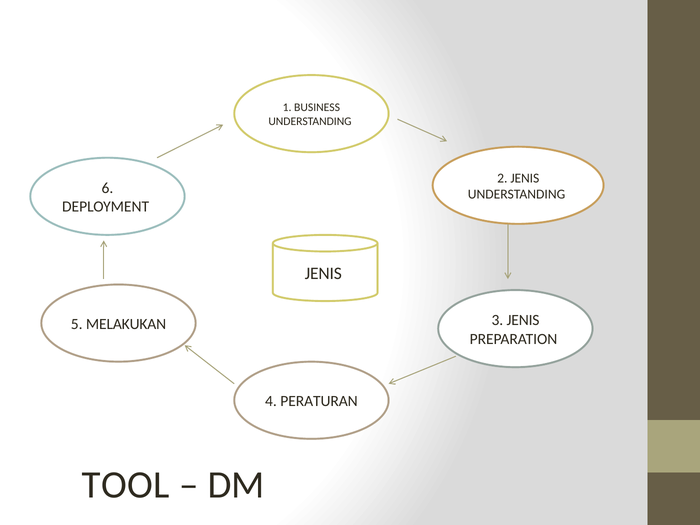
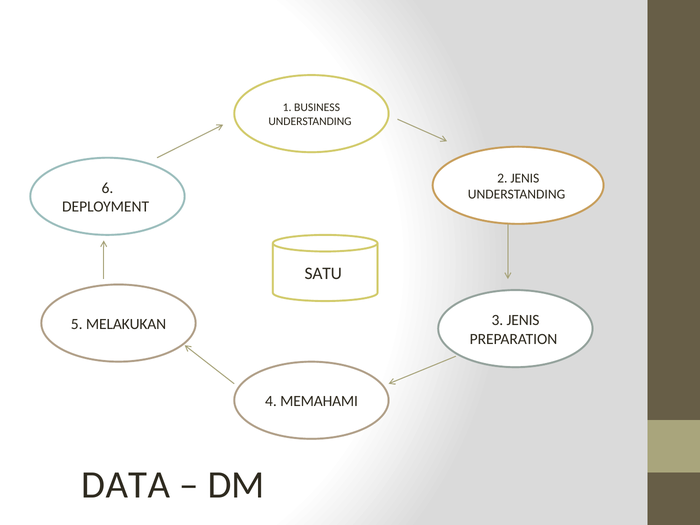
JENIS: JENIS -> SATU (323, 273)
PERATURAN: PERATURAN -> MEMAHAMI (319, 401)
TOOL: TOOL -> DATA (126, 485)
